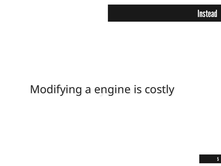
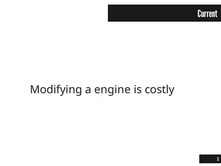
Instead: Instead -> Current (208, 14)
